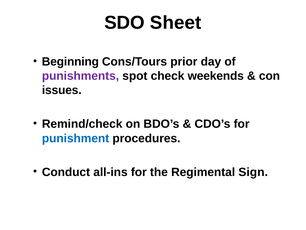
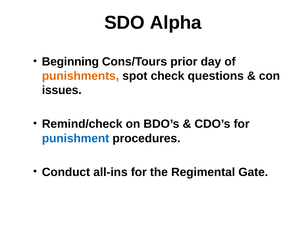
Sheet: Sheet -> Alpha (176, 23)
punishments colour: purple -> orange (81, 76)
weekends: weekends -> questions (216, 76)
Sign: Sign -> Gate (253, 172)
